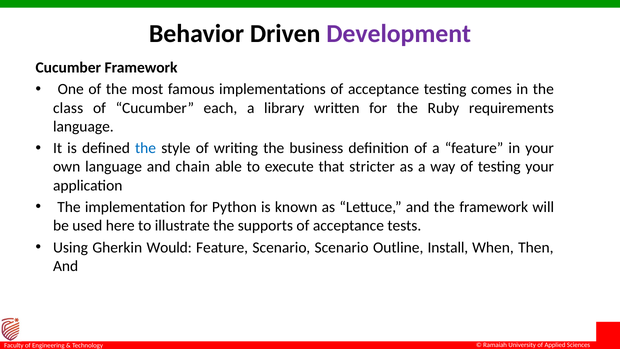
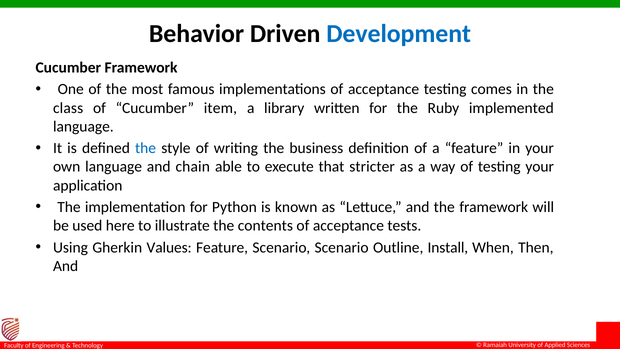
Development colour: purple -> blue (399, 34)
each: each -> item (220, 108)
requirements: requirements -> implemented (511, 108)
supports: supports -> contents (265, 226)
Would: Would -> Values (169, 247)
